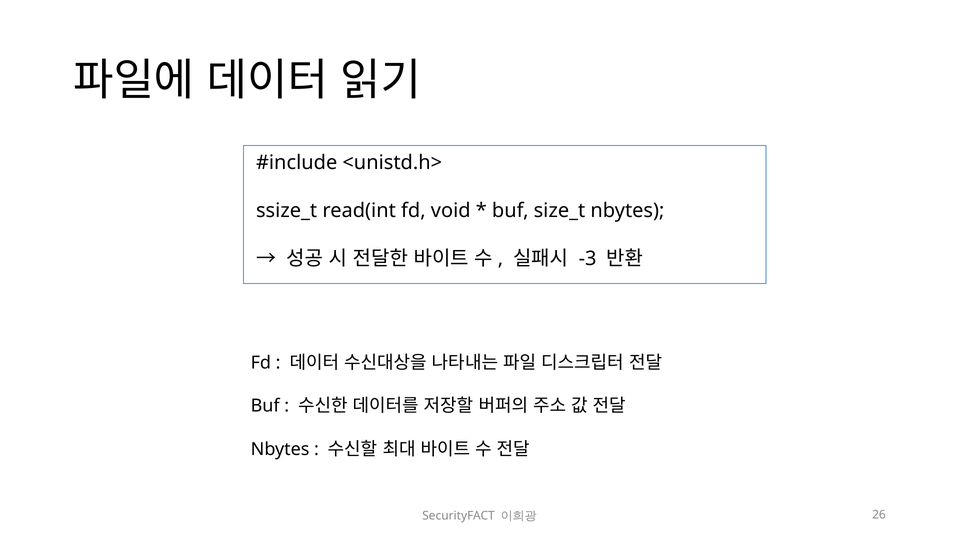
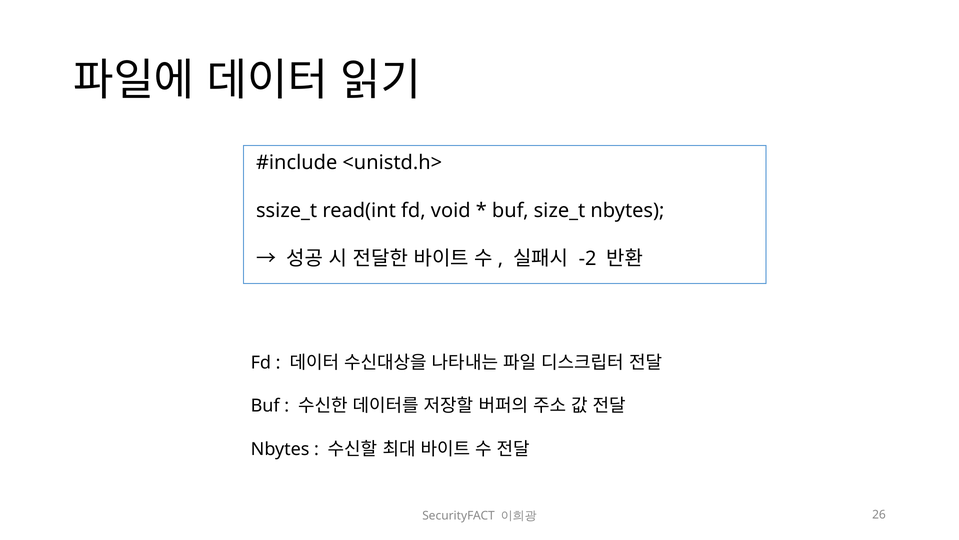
-3: -3 -> -2 (588, 258)
